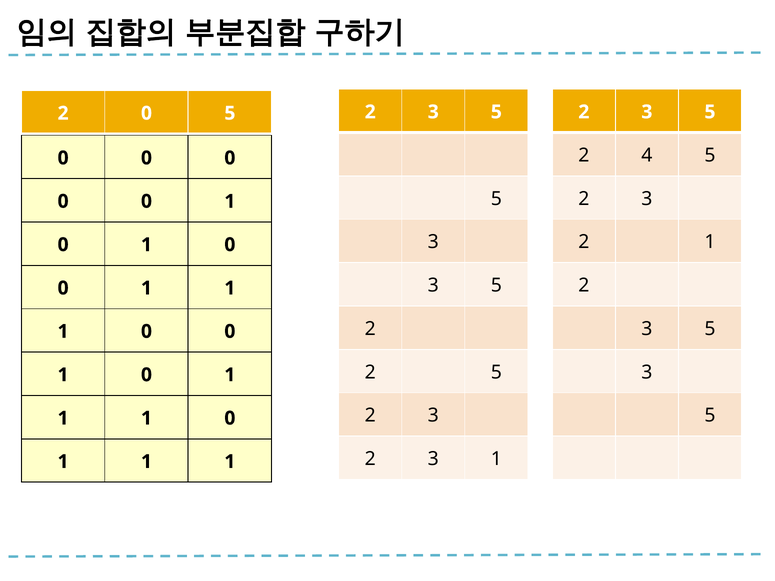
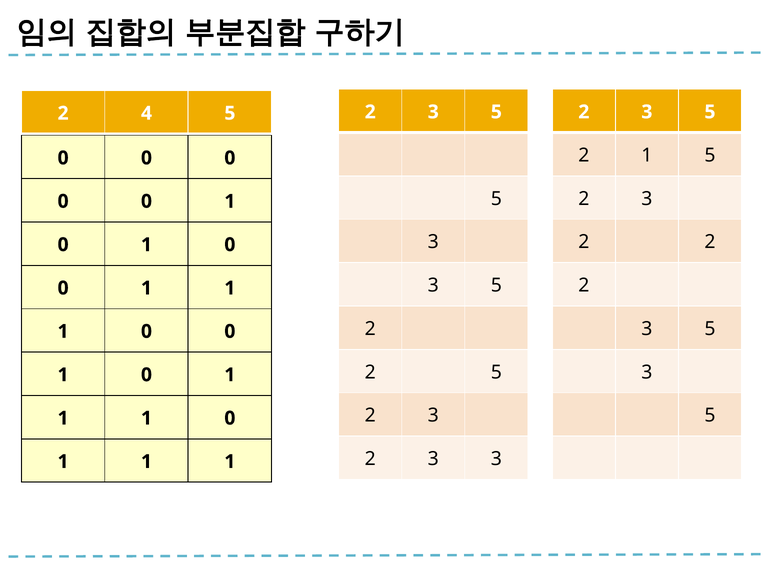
2 0: 0 -> 4 (146, 113)
2 4: 4 -> 1 (647, 155)
1: 1 -> 2 (710, 242)
2 3 1: 1 -> 3 (496, 459)
